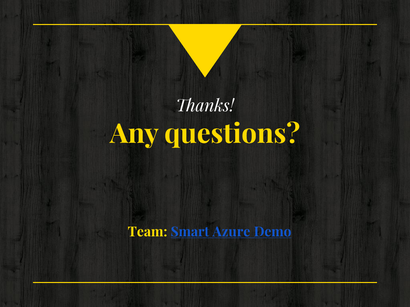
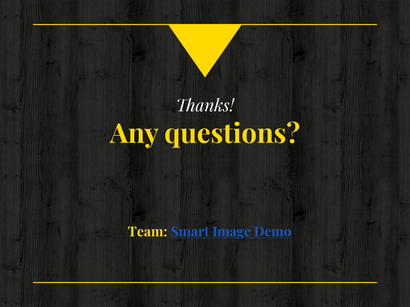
Azure: Azure -> Image (232, 232)
